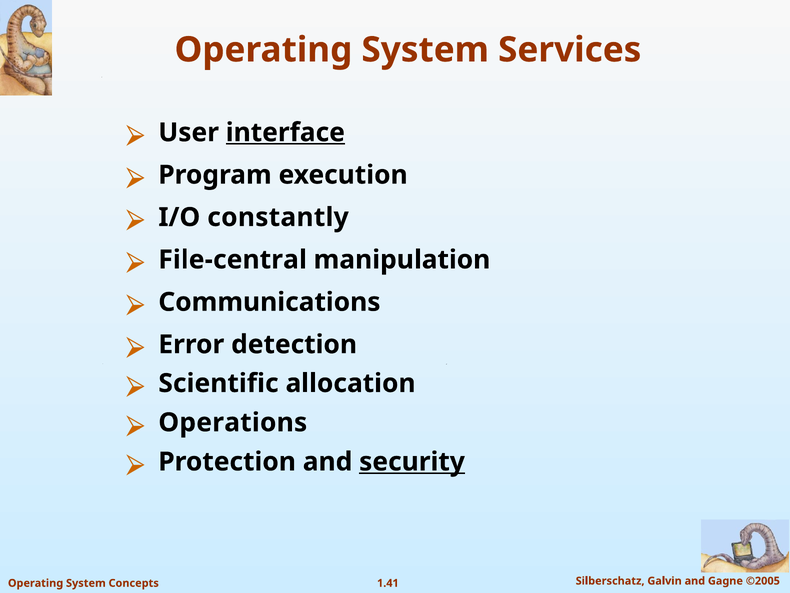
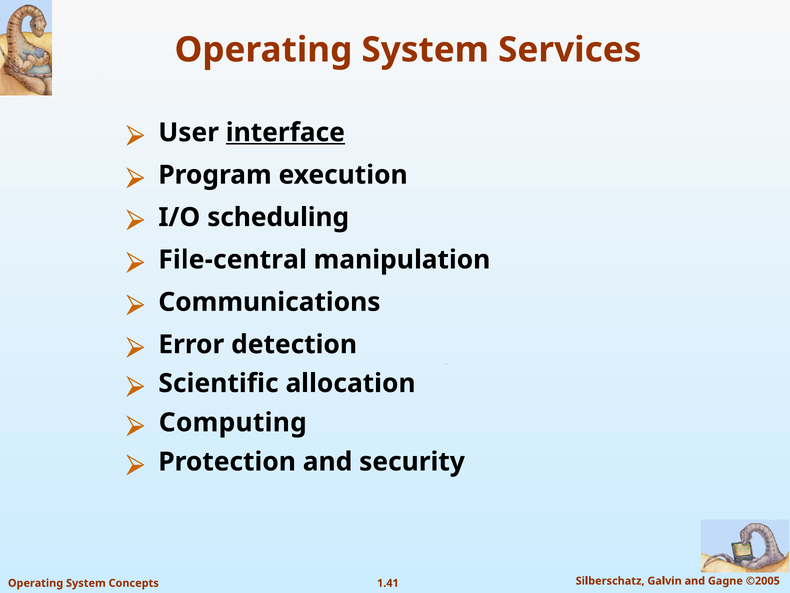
constantly: constantly -> scheduling (278, 217)
Operations: Operations -> Computing (233, 422)
security underline: present -> none (412, 461)
